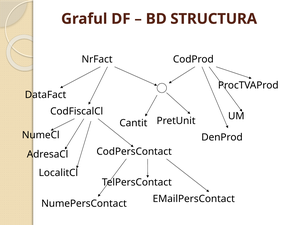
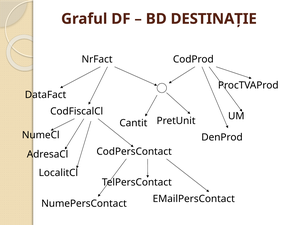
STRUCTURA: STRUCTURA -> DESTINAŢIE (214, 19)
